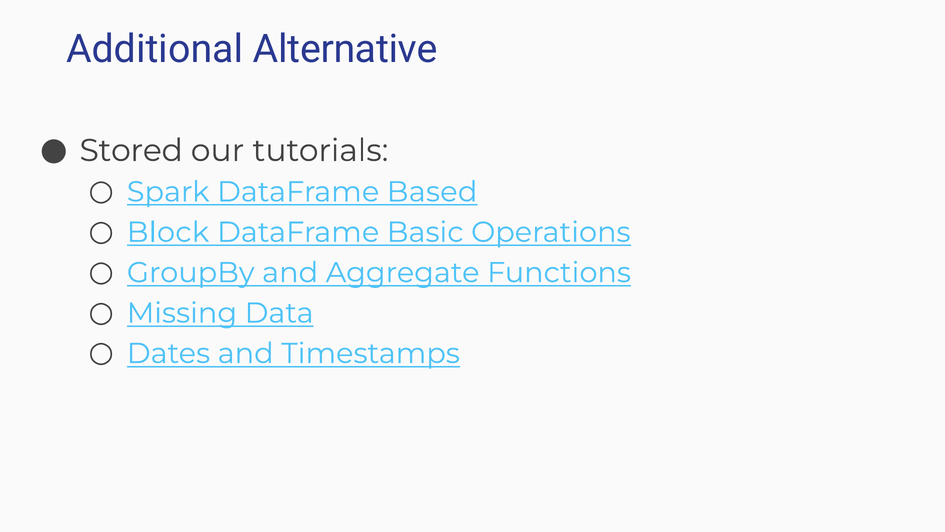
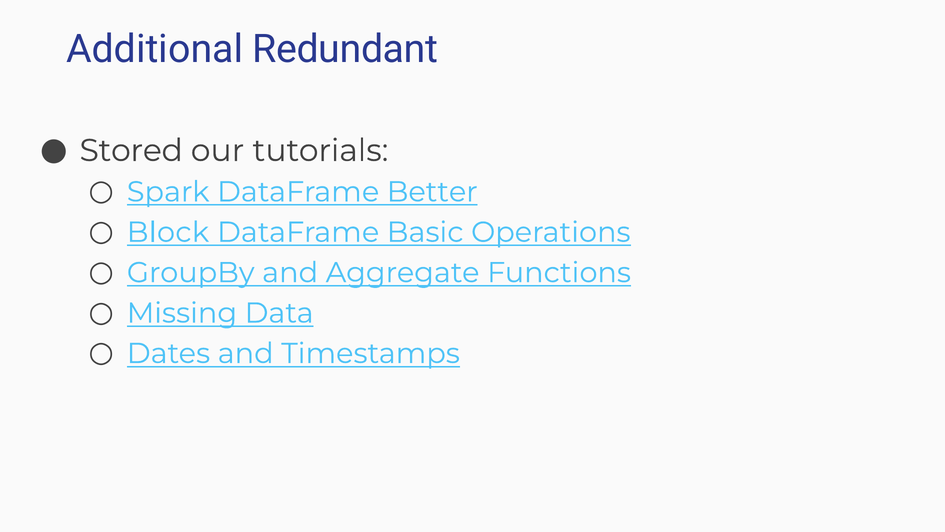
Alternative: Alternative -> Redundant (345, 49)
Based: Based -> Better (432, 192)
